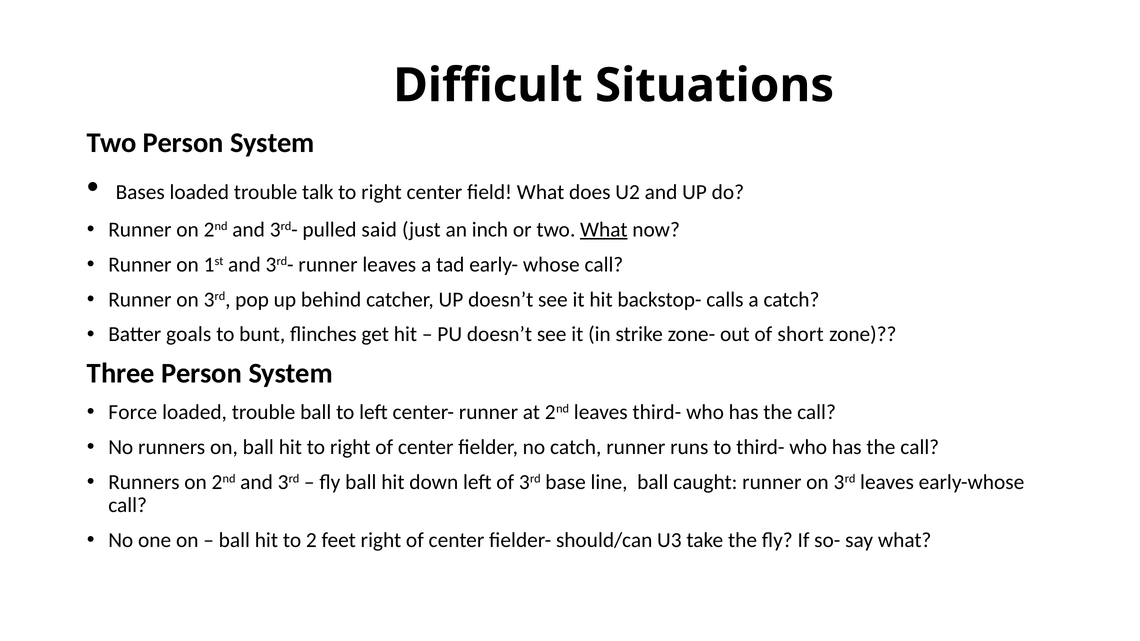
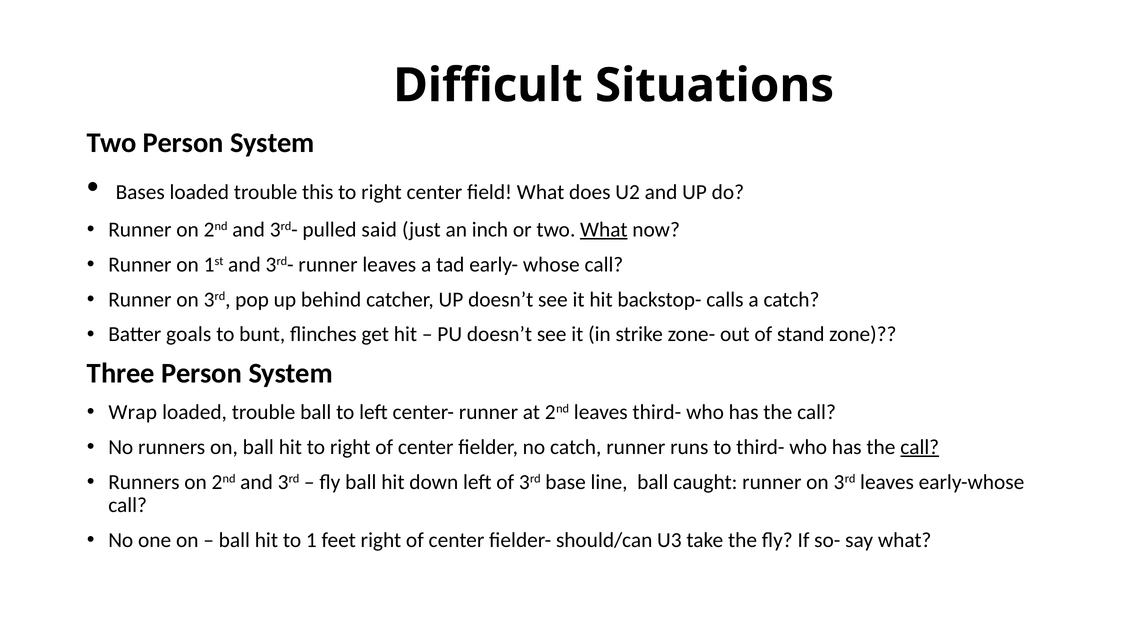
talk: talk -> this (318, 192)
short: short -> stand (801, 335)
Force: Force -> Wrap (133, 412)
call underline: none -> present (920, 447)
2: 2 -> 1 (311, 540)
